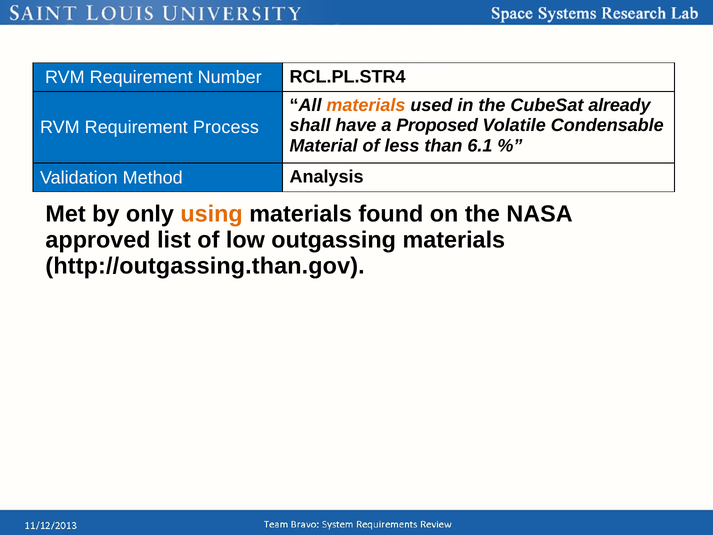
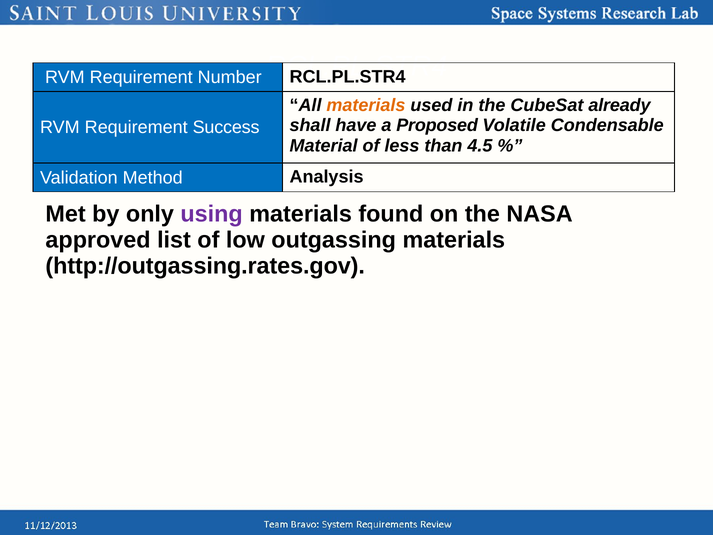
Process: Process -> Success (226, 128)
6.1: 6.1 -> 4.5 (480, 146)
using colour: orange -> purple (212, 214)
http://outgassing.than.gov: http://outgassing.than.gov -> http://outgassing.rates.gov (205, 266)
